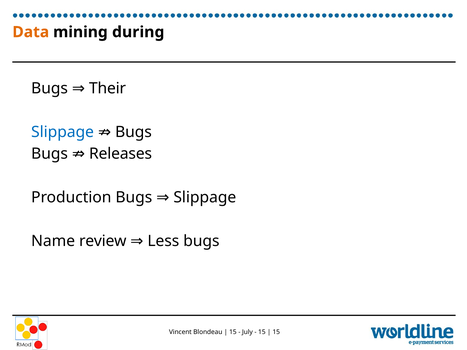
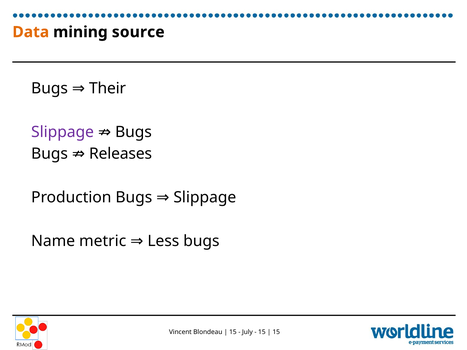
during: during -> source (138, 32)
Slippage colour: blue -> purple (63, 132)
review: review -> metric (103, 241)
